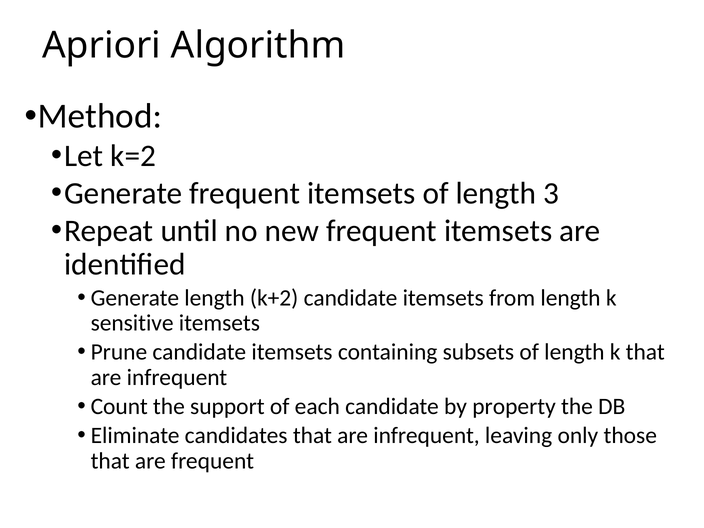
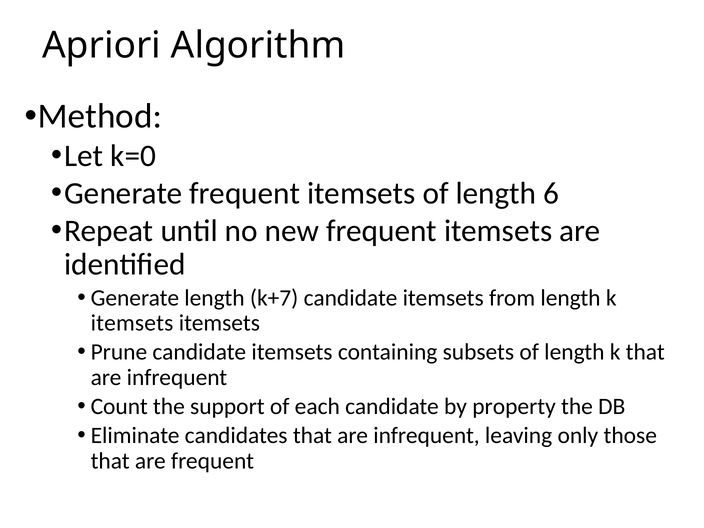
k=2: k=2 -> k=0 (133, 156)
3: 3 -> 6 (551, 193)
k+2: k+2 -> k+7 (274, 298)
sensitive: sensitive -> itemsets (132, 323)
